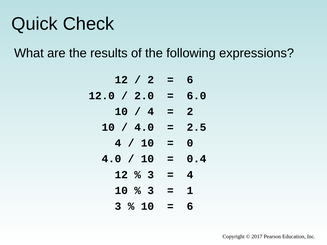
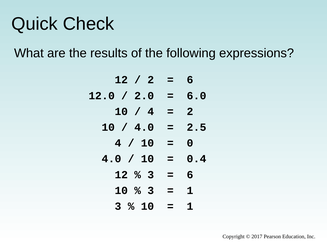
4: 4 -> 6 (190, 175)
6: 6 -> 1 (190, 206)
